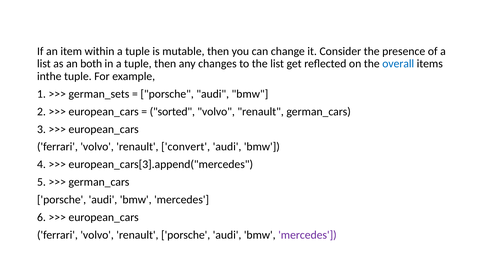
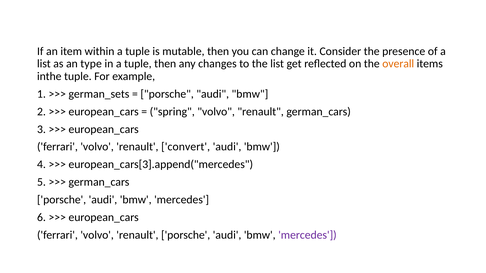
both: both -> type (91, 64)
overall colour: blue -> orange (398, 64)
sorted: sorted -> spring (172, 112)
